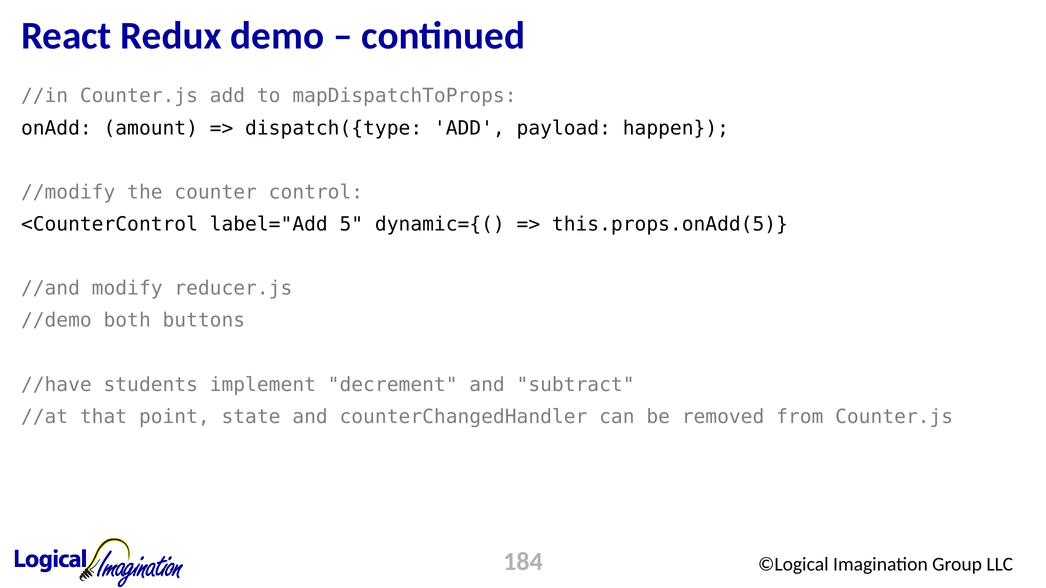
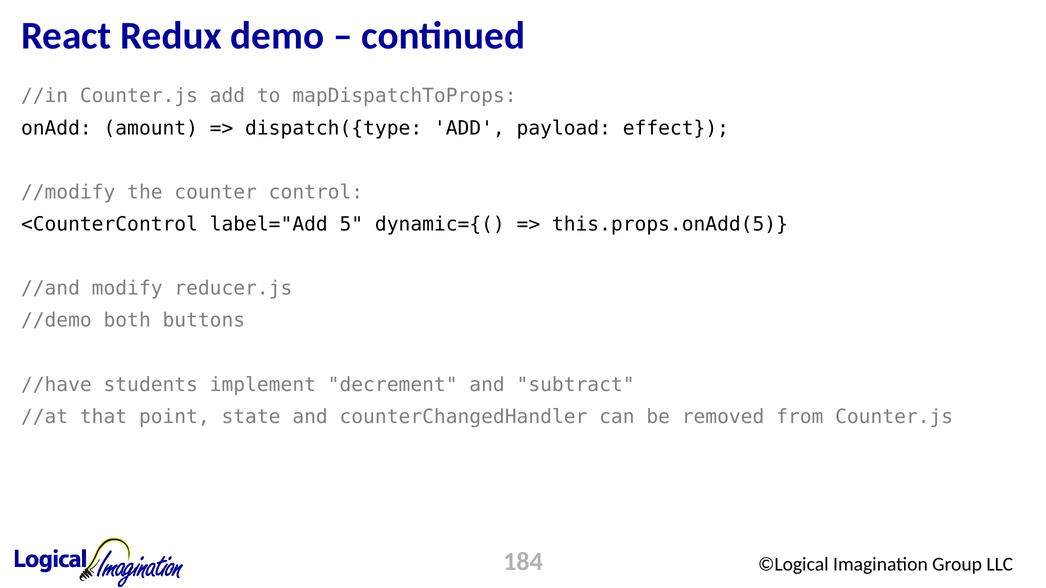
happen: happen -> effect (676, 128)
